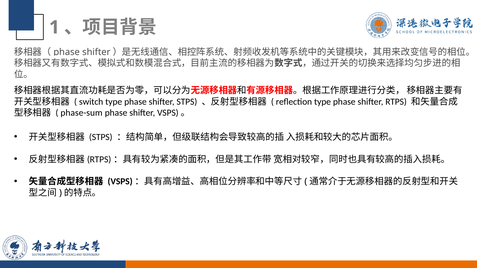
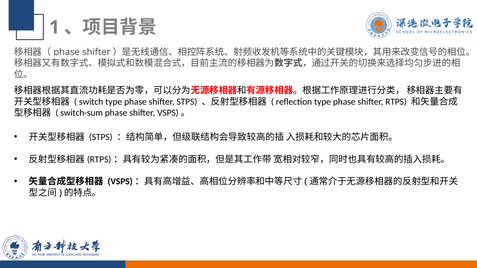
phase-sum: phase-sum -> switch-sum (82, 113)
